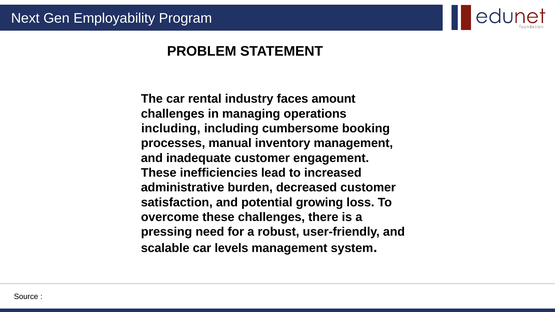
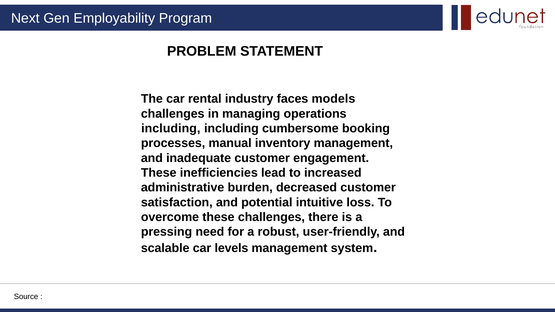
amount: amount -> models (333, 99)
growing: growing -> intuitive (319, 202)
